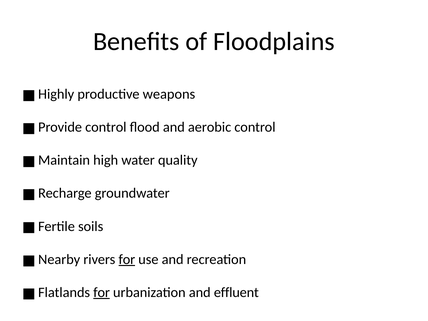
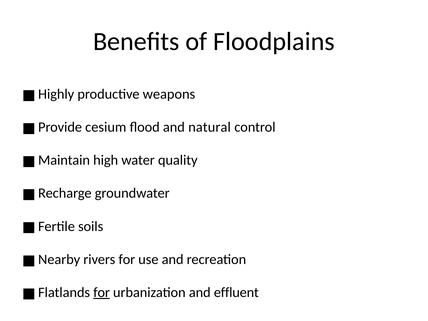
control: control -> cesium (106, 127)
aerobic: aerobic -> natural (210, 127)
for underline: present -> none (127, 259)
